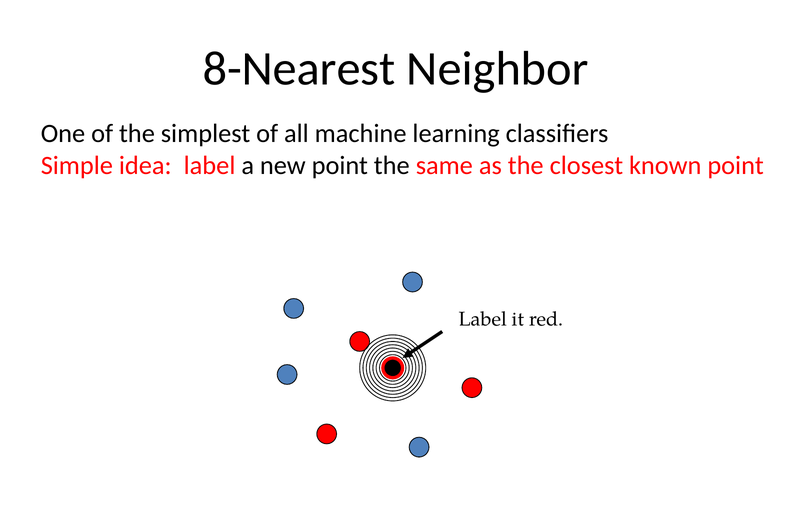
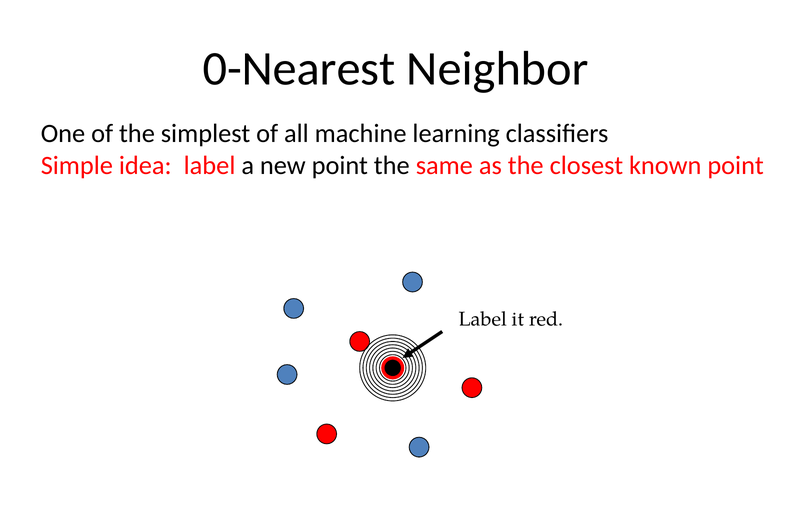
8-Nearest: 8-Nearest -> 0-Nearest (299, 69)
